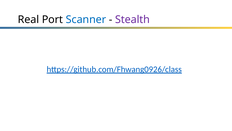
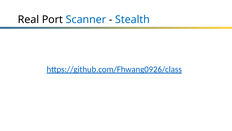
Stealth colour: purple -> blue (133, 20)
